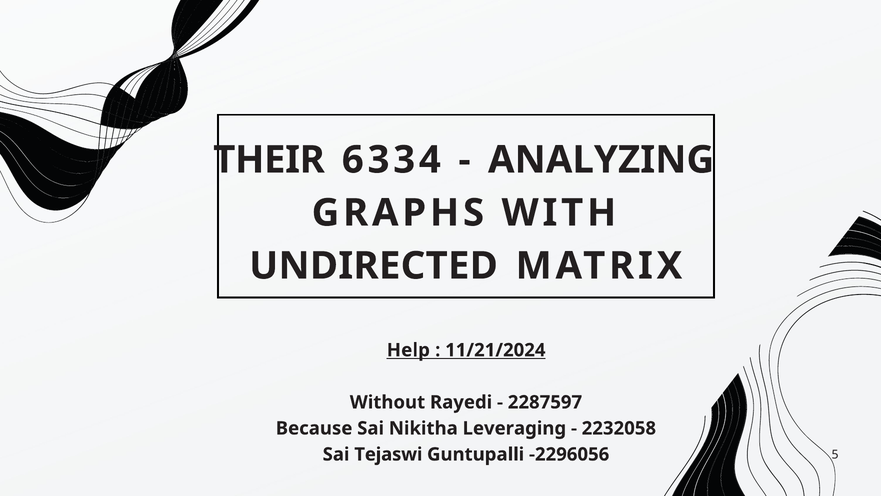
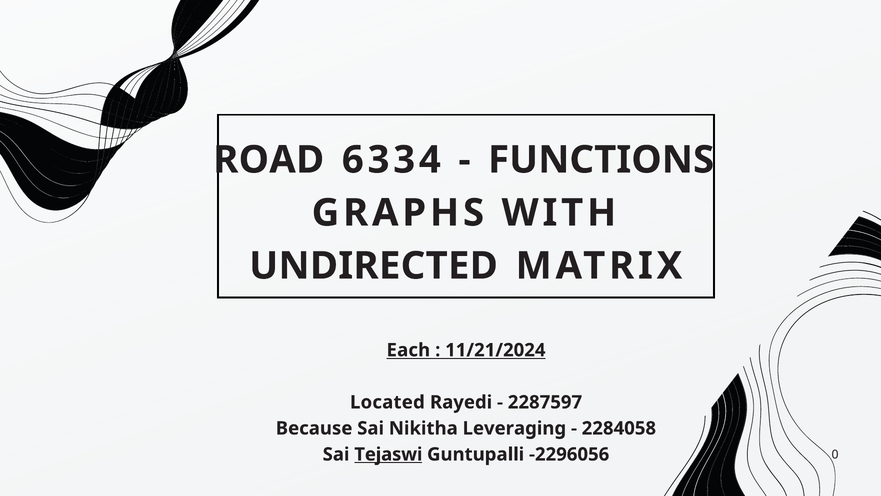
THEIR: THEIR -> ROAD (269, 160)
ANALYZING: ANALYZING -> FUNCTIONS (601, 160)
Help: Help -> Each (408, 350)
Without: Without -> Located (387, 402)
2232058: 2232058 -> 2284058 (619, 428)
Tejaswi underline: none -> present (388, 454)
5: 5 -> 0 (835, 454)
